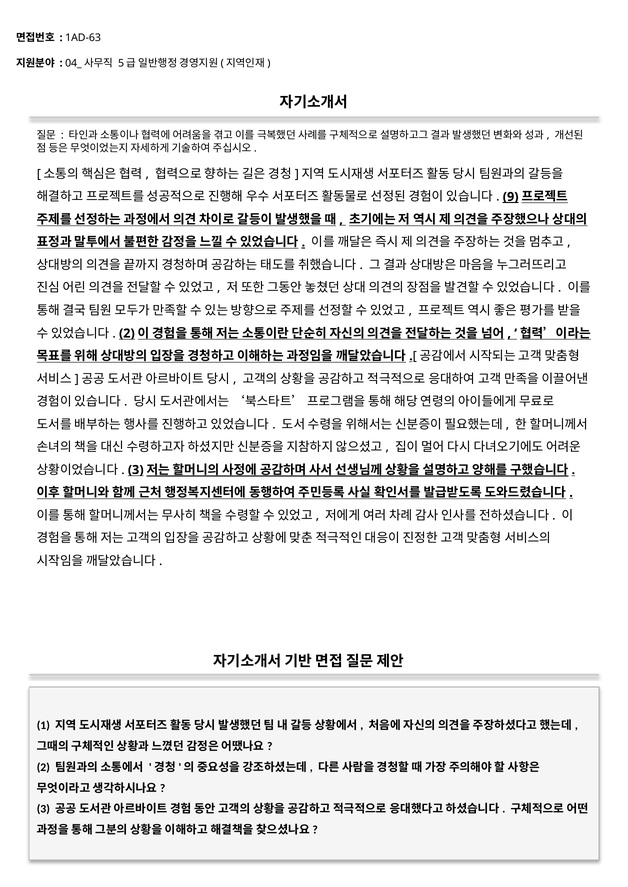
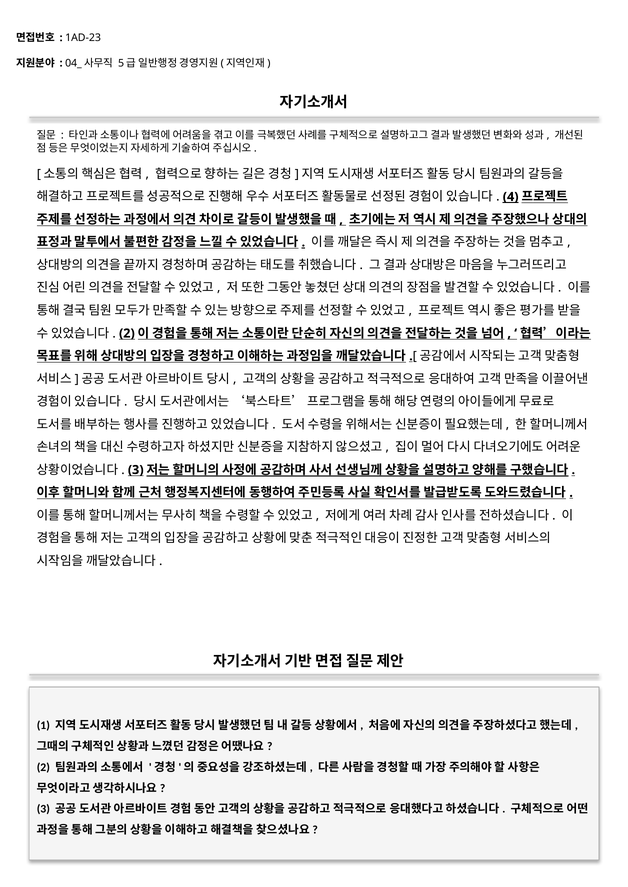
1AD-63: 1AD-63 -> 1AD-23 (83, 38)
9: 9 -> 4 (511, 197)
